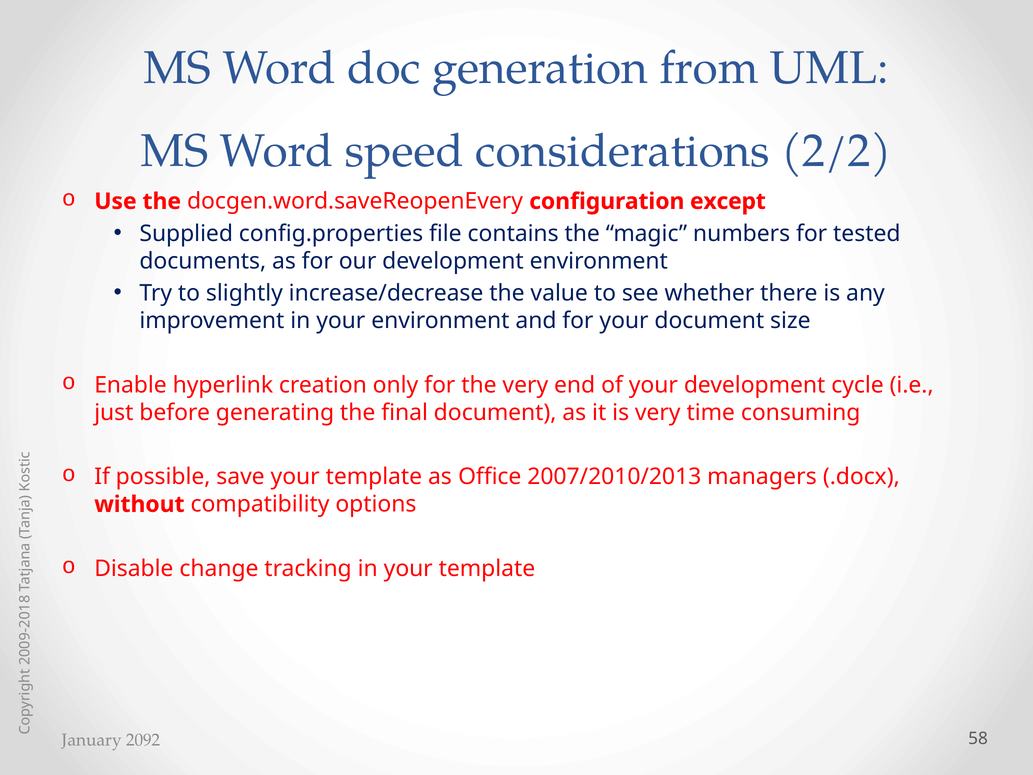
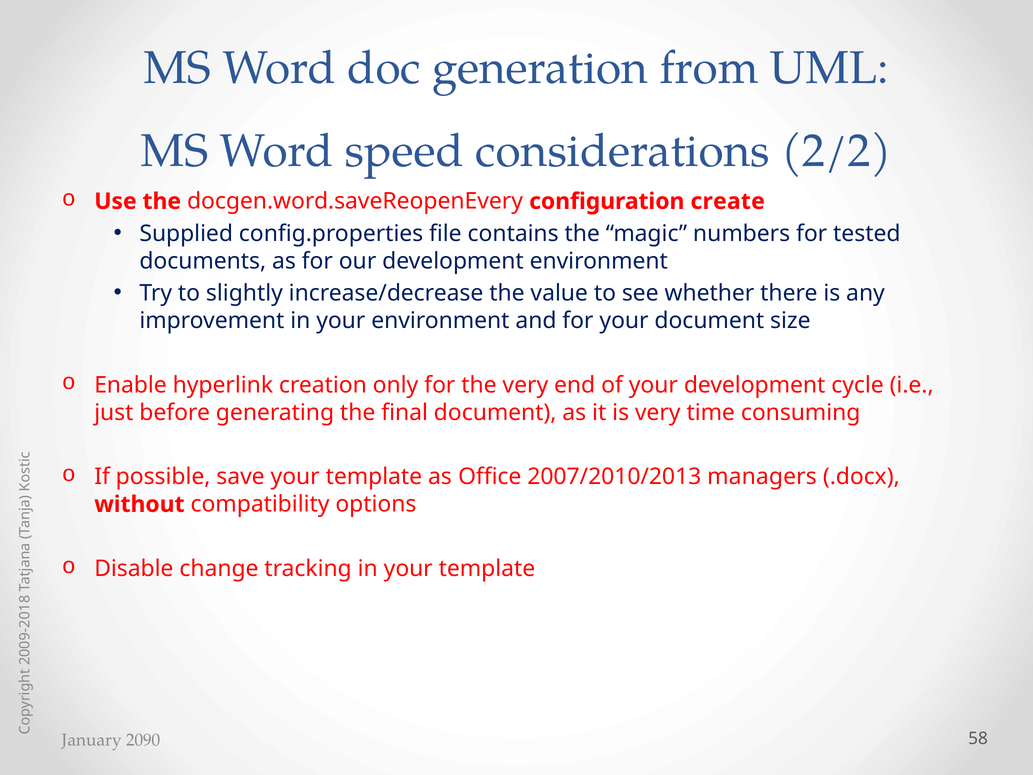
except: except -> create (728, 201)
2092: 2092 -> 2090 (143, 740)
